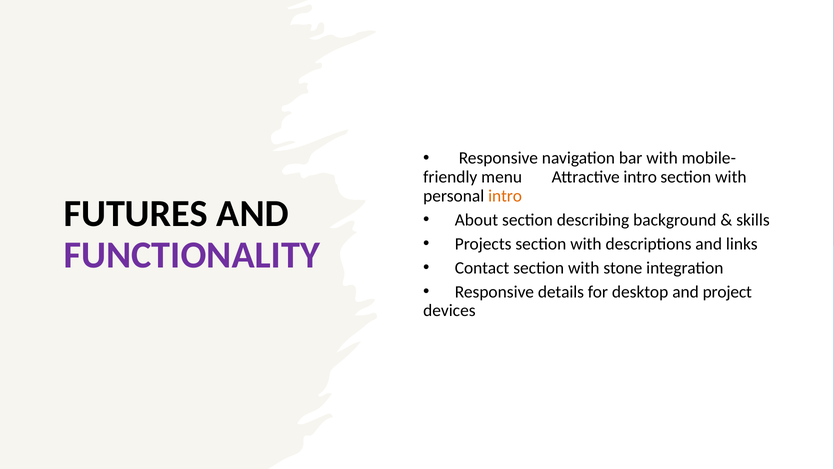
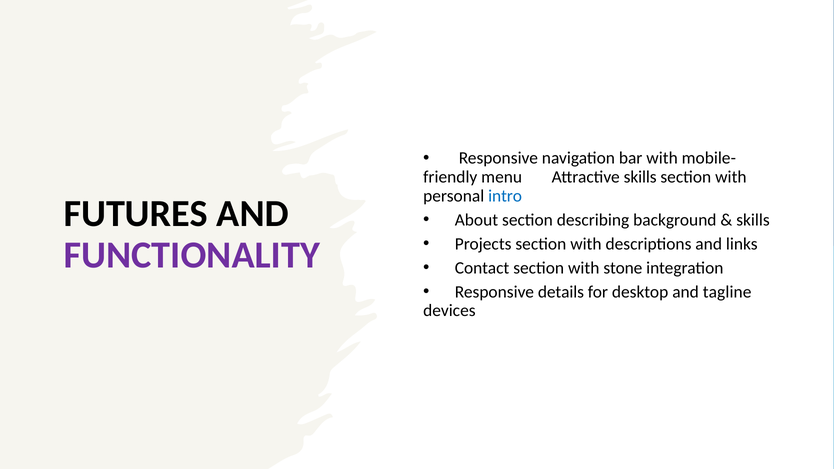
Attractive intro: intro -> skills (640, 177)
intro colour: orange -> blue (505, 196)
project: project -> tagline (727, 292)
